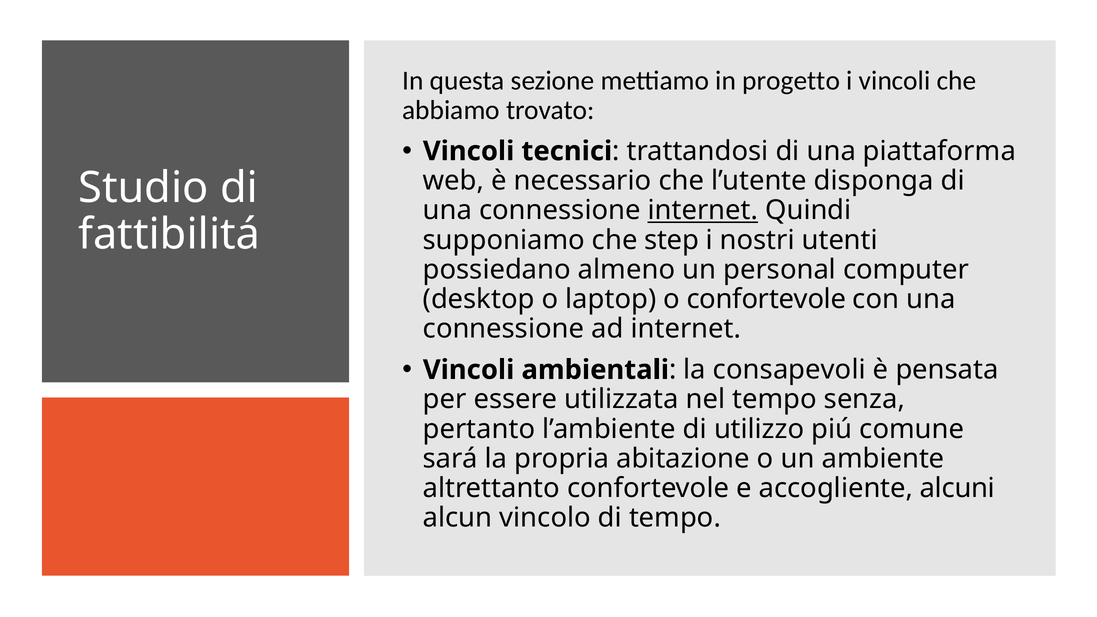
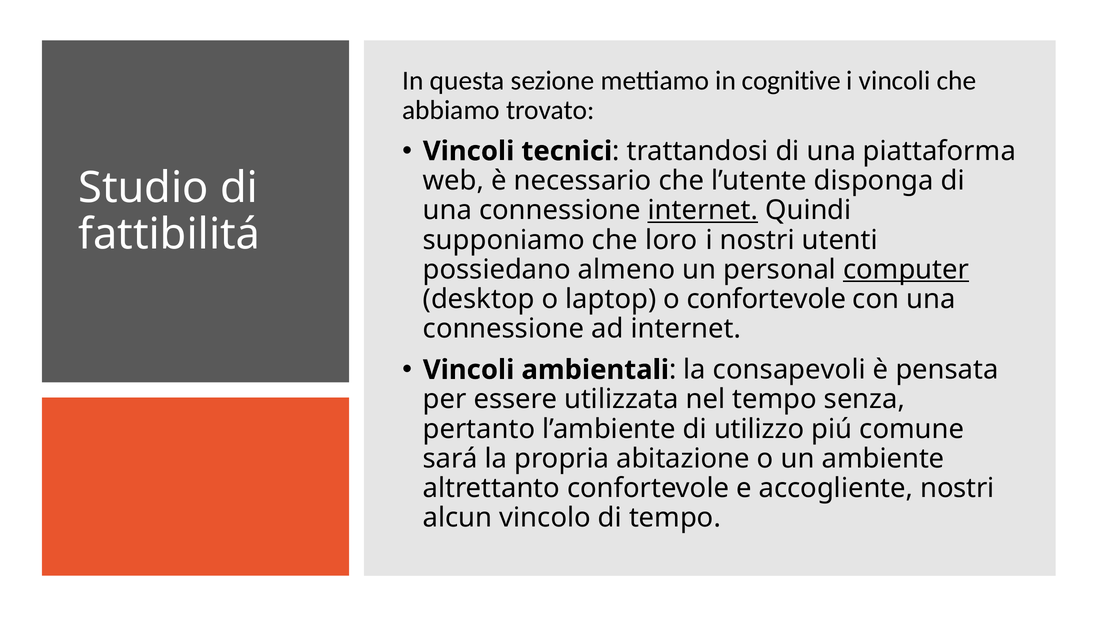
progetto: progetto -> cognitive (791, 81)
step: step -> loro (671, 240)
computer underline: none -> present (906, 270)
accogliente alcuni: alcuni -> nostri (957, 488)
